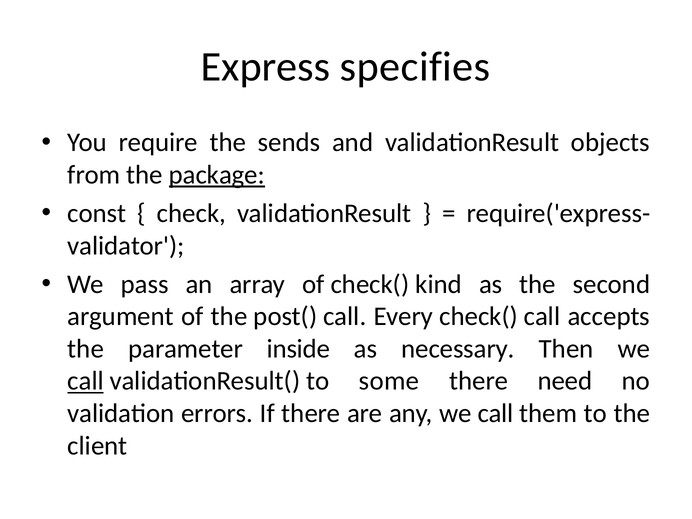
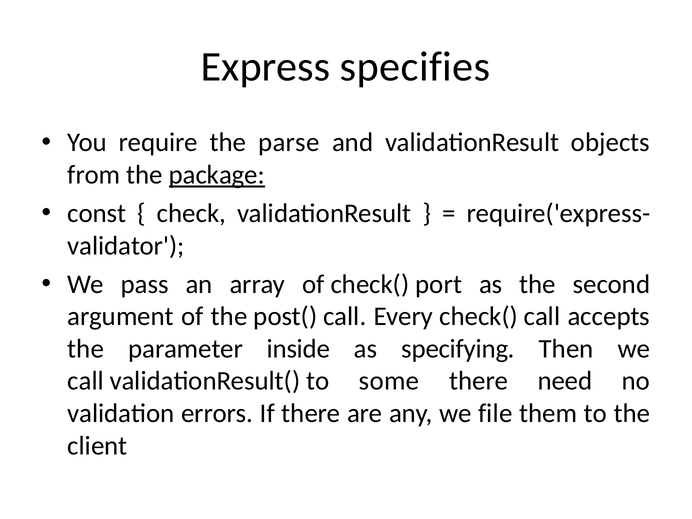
sends: sends -> parse (289, 143)
kind: kind -> port (439, 284)
necessary: necessary -> specifying (458, 349)
call underline: present -> none (86, 381)
any we call: call -> file (495, 413)
